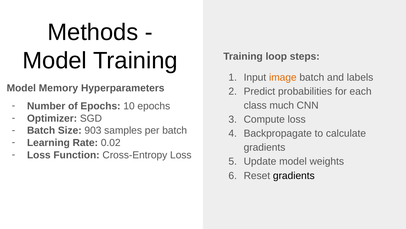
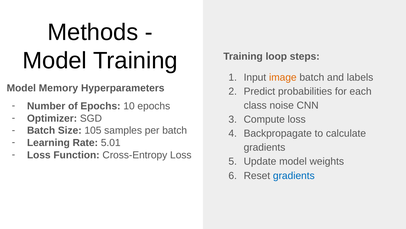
much: much -> noise (282, 105)
903: 903 -> 105 (93, 130)
0.02: 0.02 -> 5.01 (111, 142)
gradients colour: black -> blue (294, 175)
